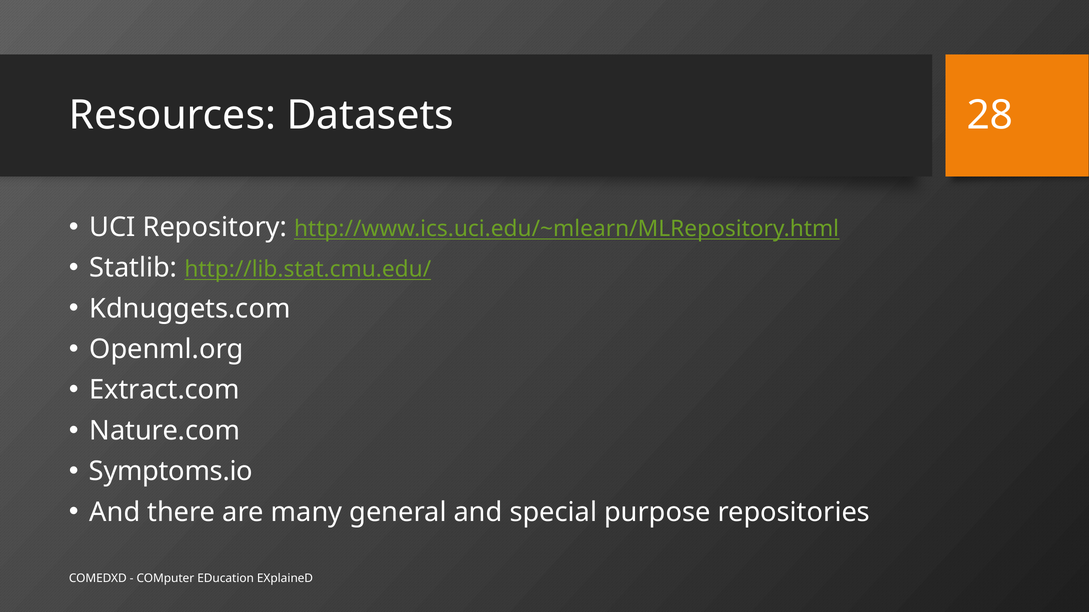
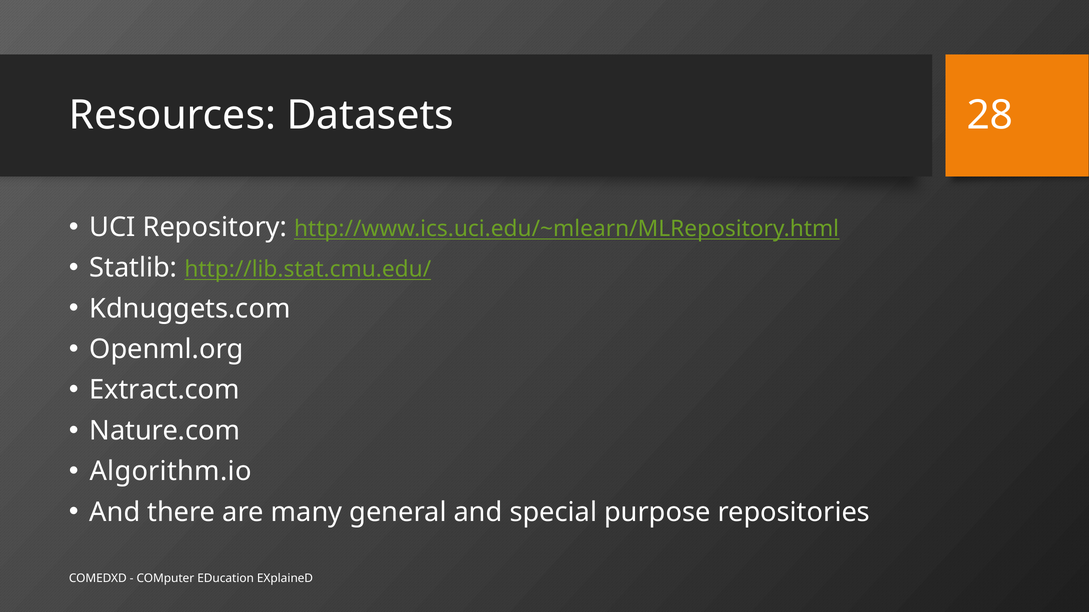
Symptoms.io: Symptoms.io -> Algorithm.io (171, 472)
